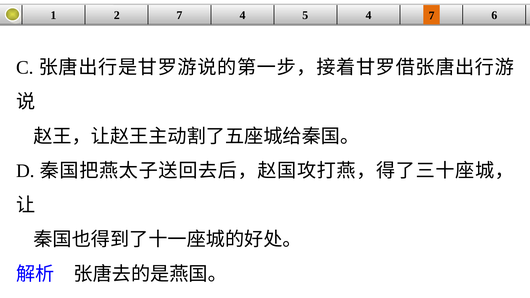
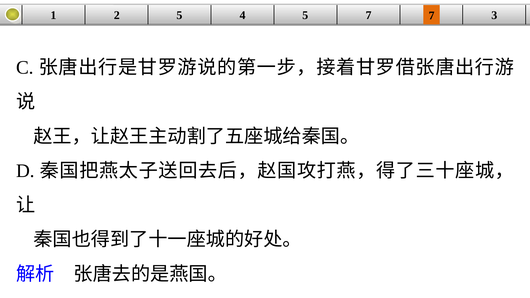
2 7: 7 -> 5 (179, 15)
5 4: 4 -> 7 (369, 15)
6: 6 -> 3 (494, 15)
